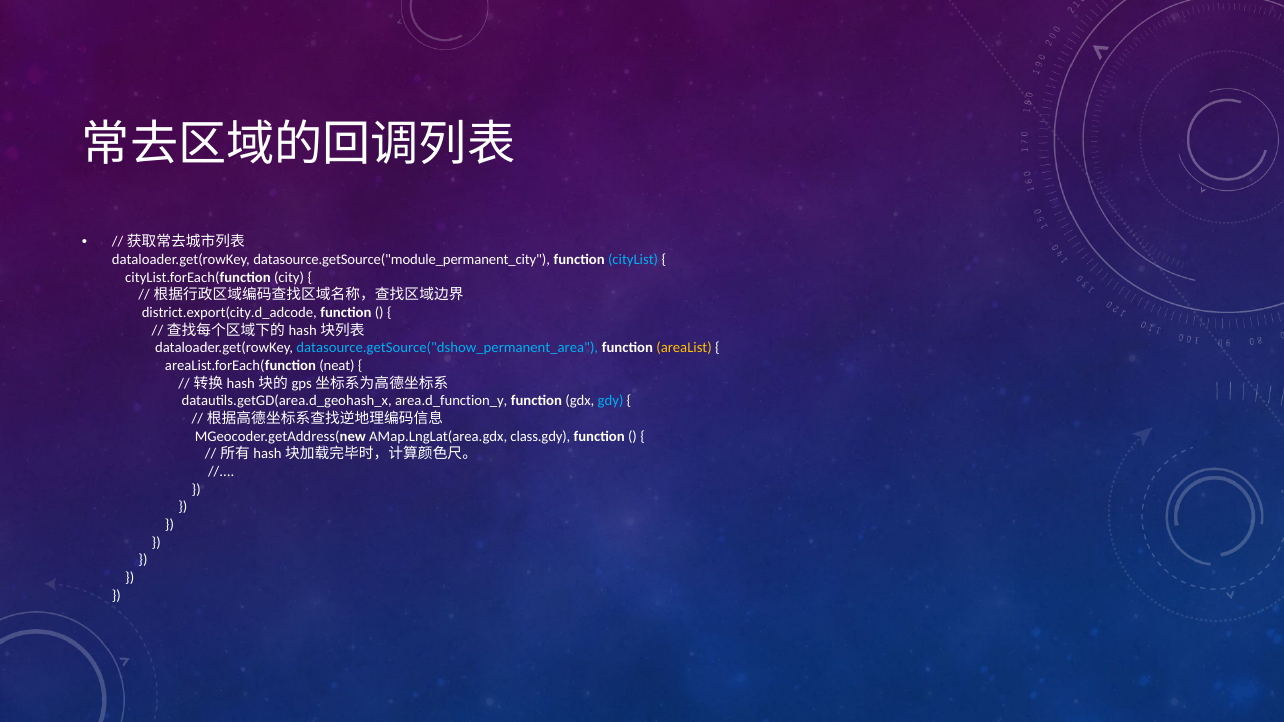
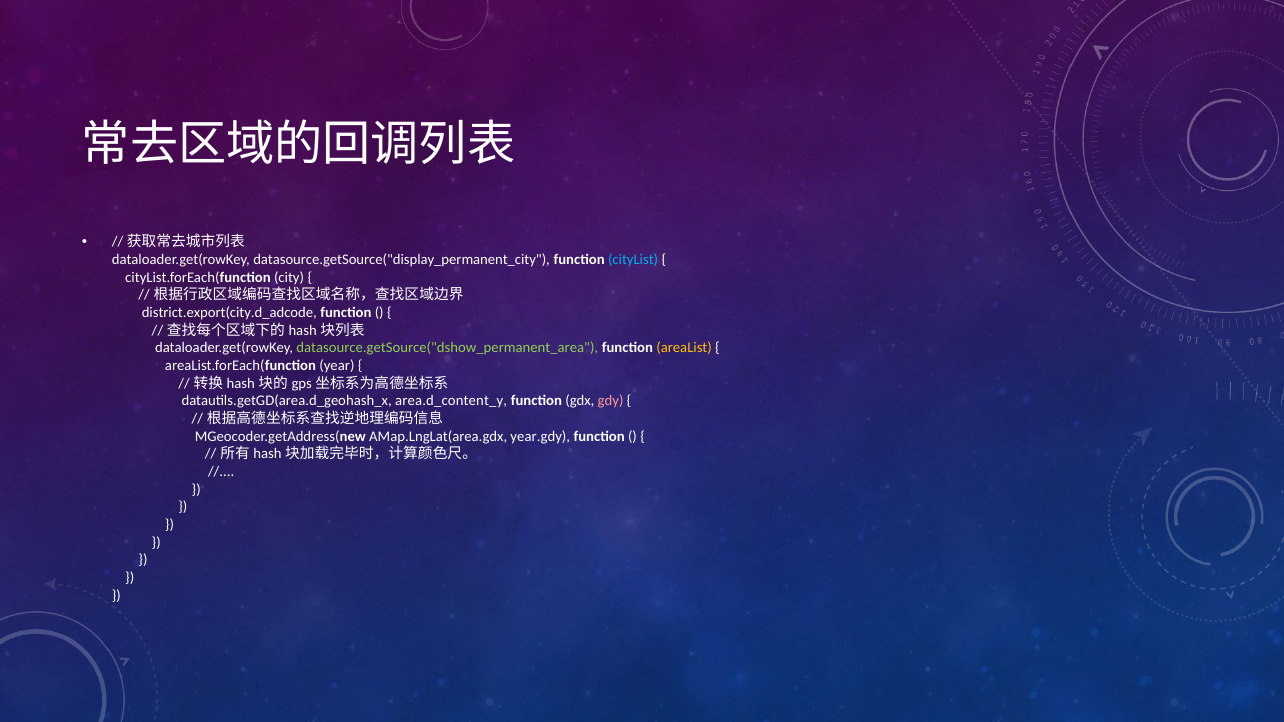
datasource.getSource("module_permanent_city: datasource.getSource("module_permanent_city -> datasource.getSource("display_permanent_city (402, 260)
datasource.getSource("dshow_permanent_area colour: light blue -> light green (447, 348)
neat: neat -> year (337, 366)
area.d_function_y: area.d_function_y -> area.d_content_y (451, 401)
gdy colour: light blue -> pink (611, 401)
class.gdy: class.gdy -> year.gdy (540, 436)
